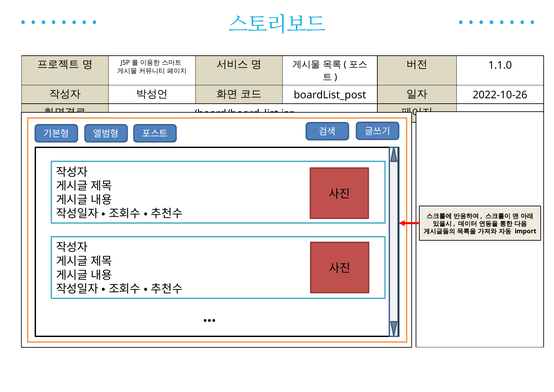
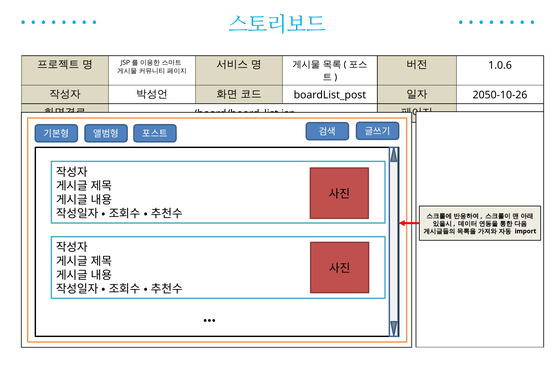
1.1.0: 1.1.0 -> 1.0.6 (500, 65)
2022-10-26: 2022-10-26 -> 2050-10-26 (500, 95)
